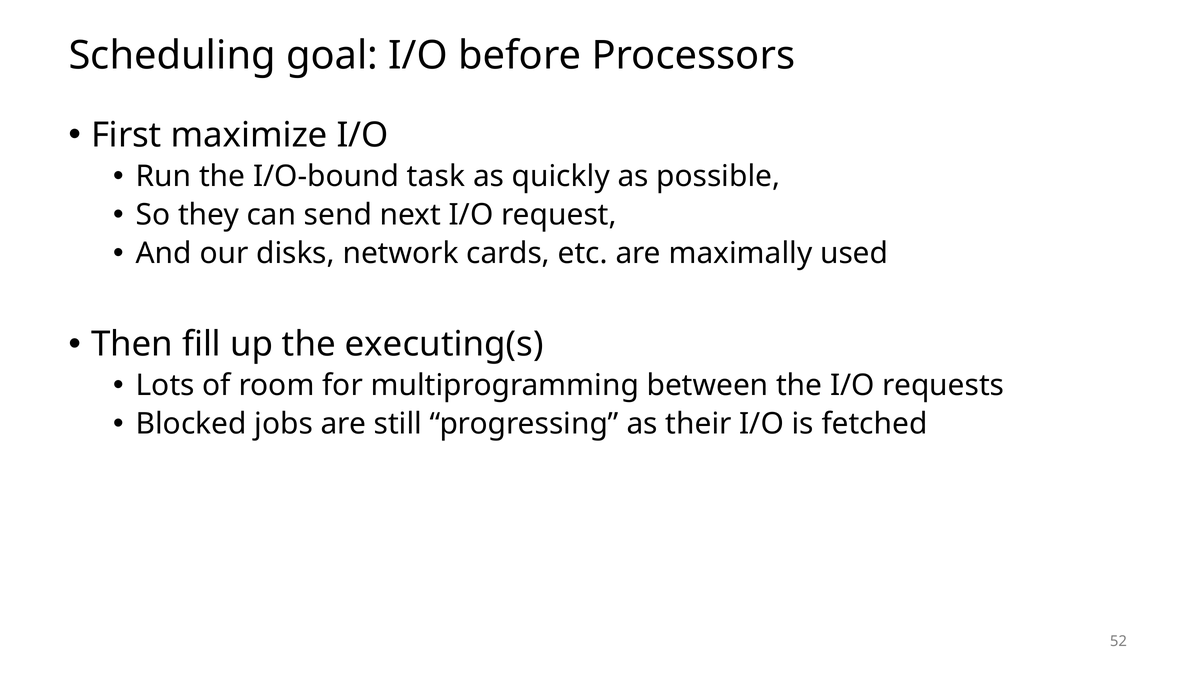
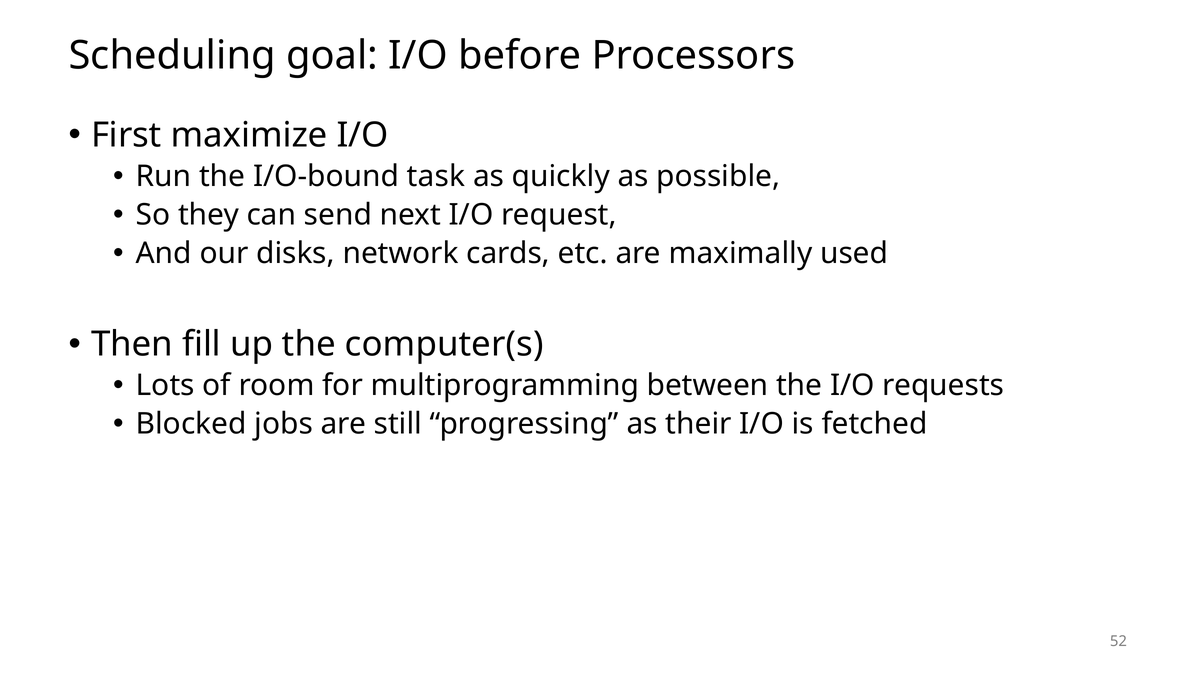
executing(s: executing(s -> computer(s (444, 344)
